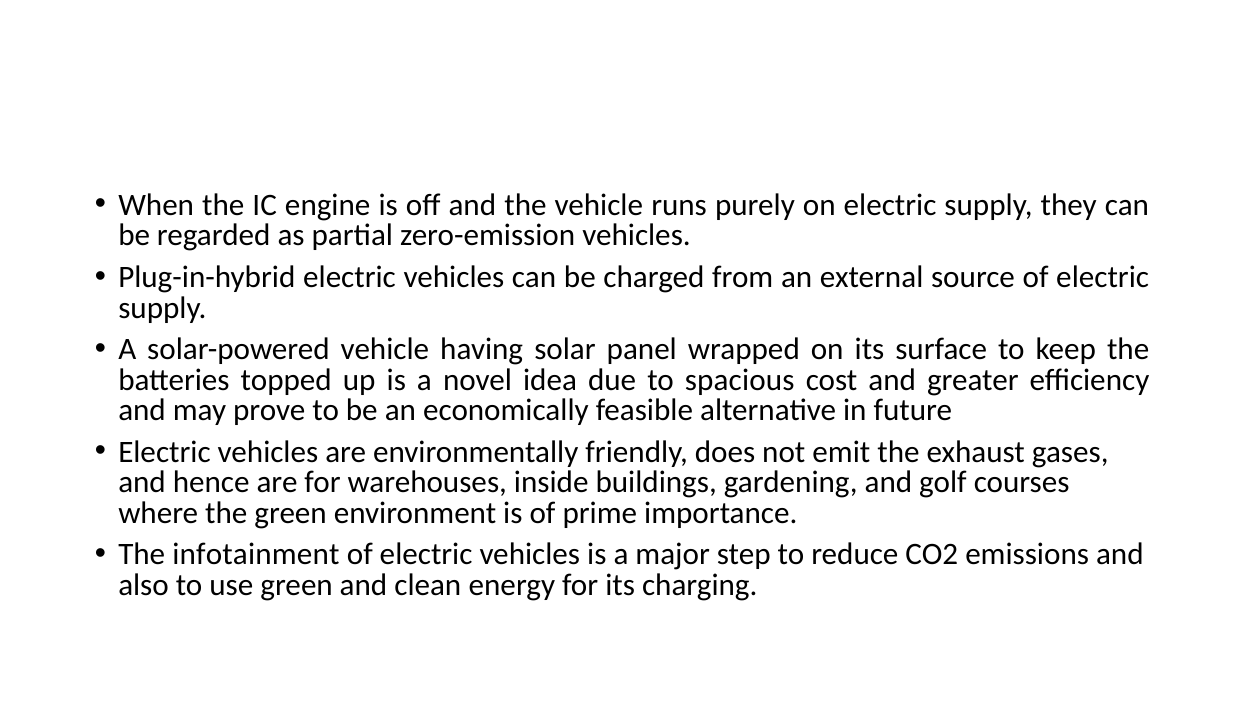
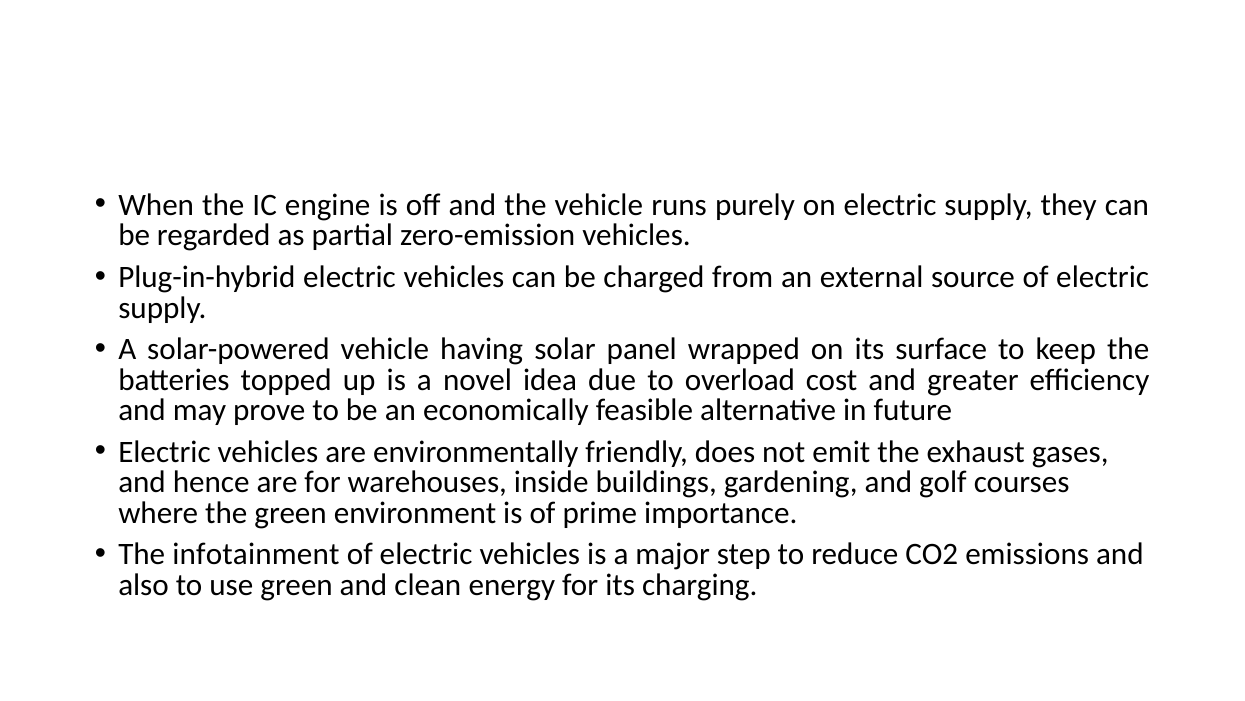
spacious: spacious -> overload (740, 380)
